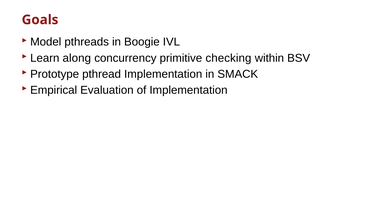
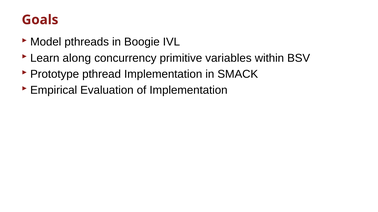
checking: checking -> variables (228, 58)
